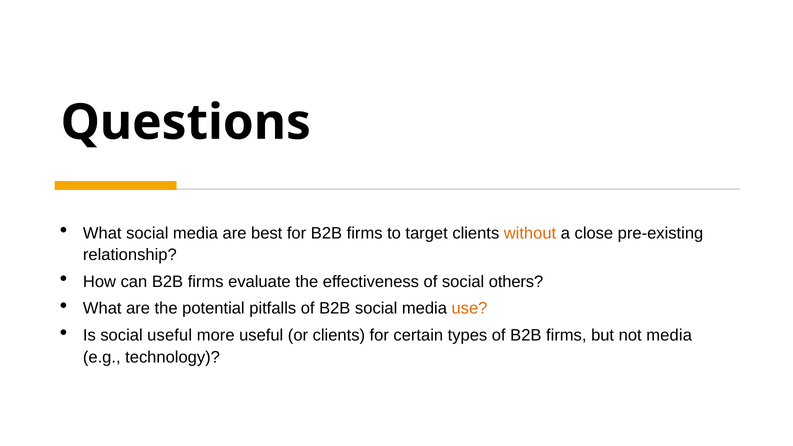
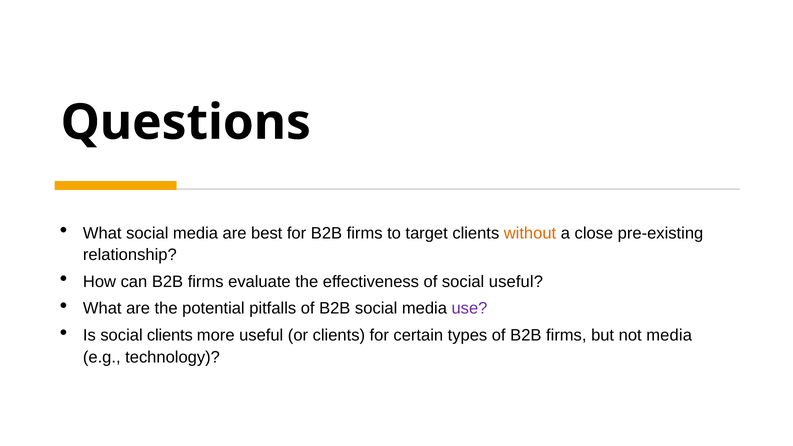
social others: others -> useful (516, 282)
use colour: orange -> purple (469, 308)
social useful: useful -> clients (170, 335)
